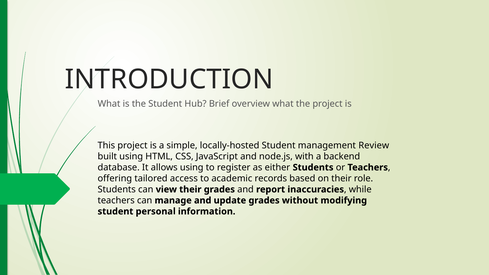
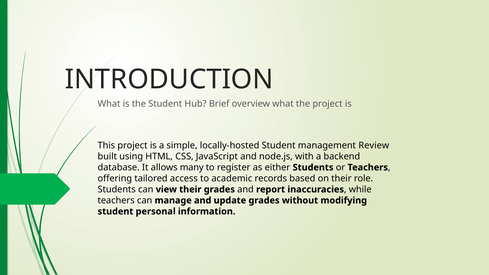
allows using: using -> many (192, 167)
